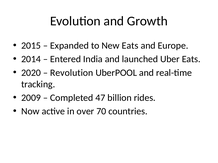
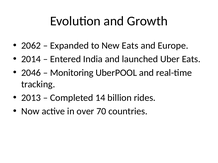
2015: 2015 -> 2062 (31, 46)
2020: 2020 -> 2046 (31, 73)
Revolution: Revolution -> Monitoring (72, 73)
2009: 2009 -> 2013 (31, 98)
47: 47 -> 14 (100, 98)
